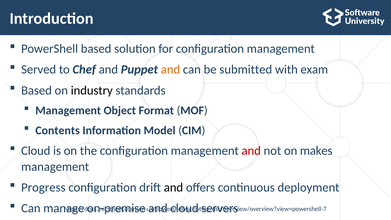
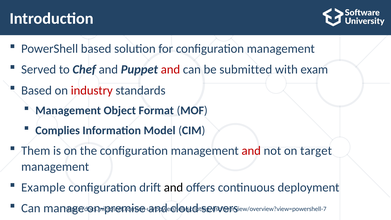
and colour: orange -> red (170, 70)
industry colour: black -> red (92, 90)
Contents: Contents -> Complies (58, 130)
Cloud: Cloud -> Them (36, 151)
makes: makes -> target (316, 151)
Progress: Progress -> Example (43, 187)
